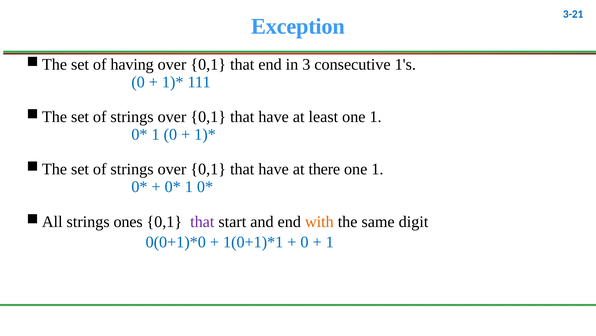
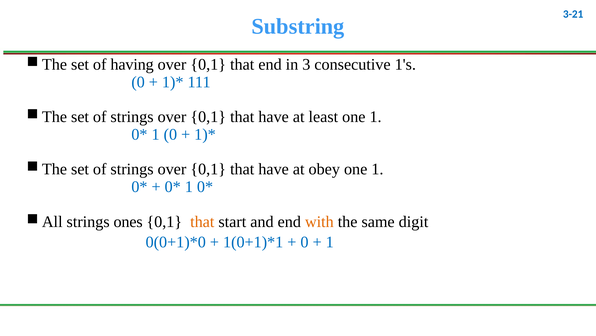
Exception: Exception -> Substring (298, 26)
there: there -> obey (324, 169)
that colour: purple -> orange (202, 221)
